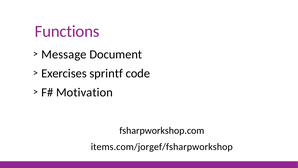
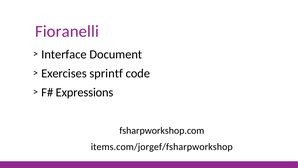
Functions: Functions -> Fioranelli (67, 31)
Message: Message -> Interface (64, 54)
Motivation: Motivation -> Expressions (85, 92)
